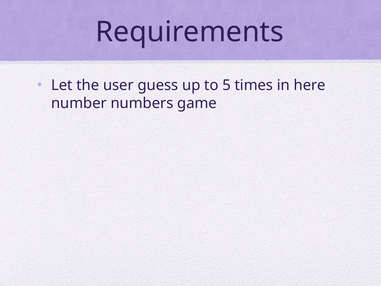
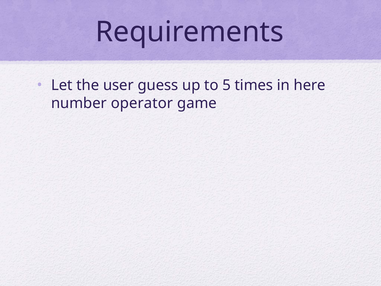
numbers: numbers -> operator (142, 103)
